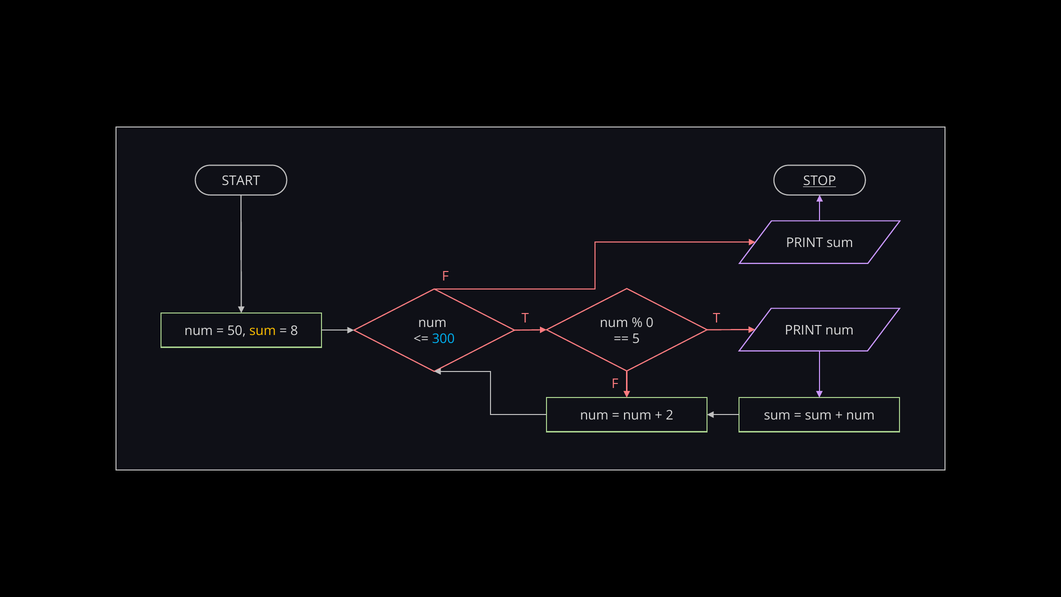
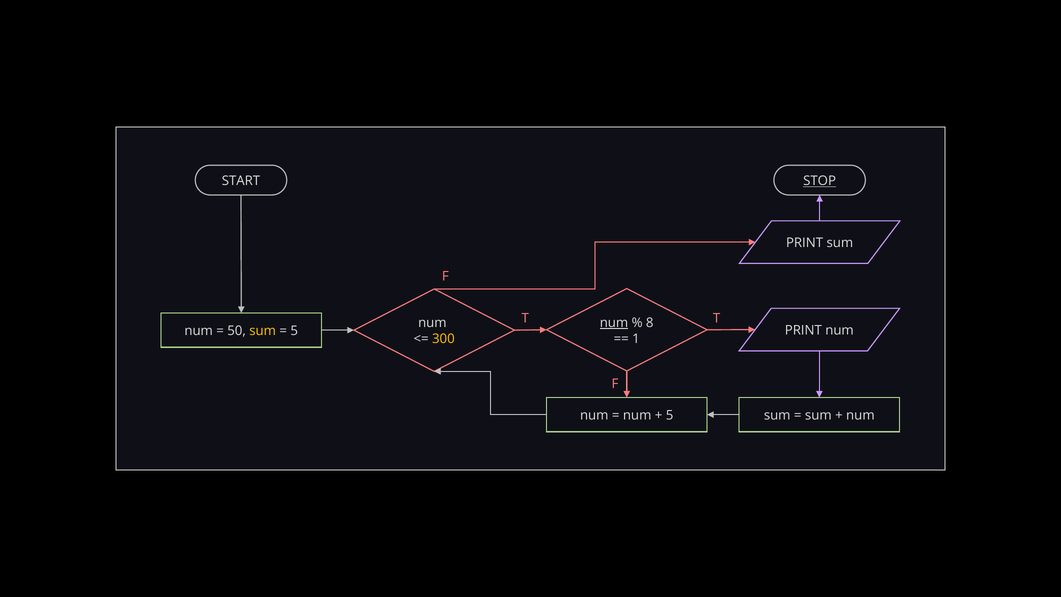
num underline: none -> present (614, 323)
0: 0 -> 8 (650, 323)
8: 8 -> 5 (294, 331)
5: 5 -> 1 (636, 339)
300 colour: light blue -> yellow (443, 339)
2: 2 -> 5 (670, 415)
